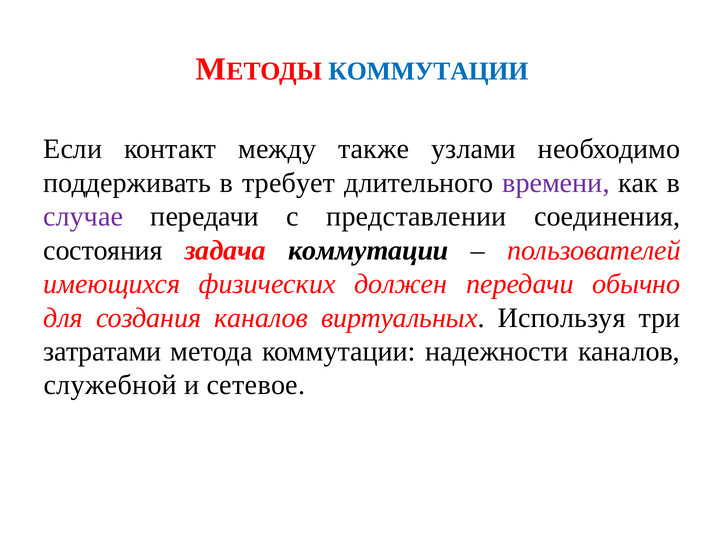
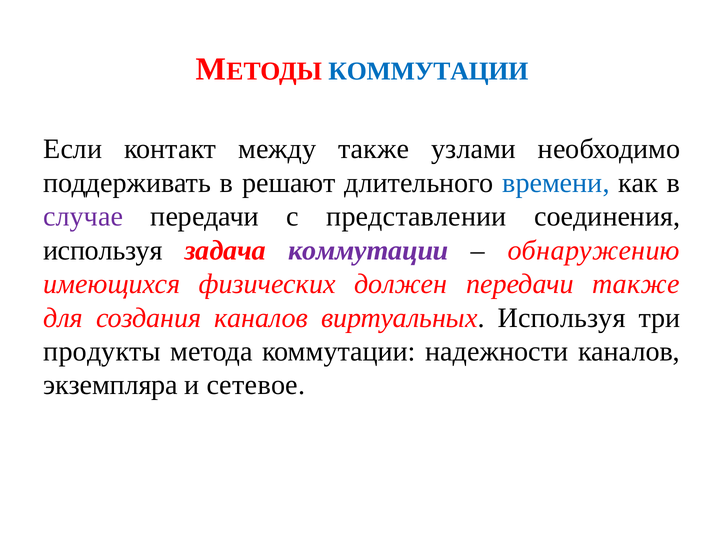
требует: требует -> решают (289, 183)
времени colour: purple -> blue (556, 183)
состояния: состояния -> используя (103, 250)
коммутации colour: black -> purple (368, 250)
пользователей: пользователей -> обнаружению (594, 250)
передачи обычно: обычно -> также (636, 284)
затратами: затратами -> продукты (102, 351)
служебной: служебной -> экземпляра (111, 385)
